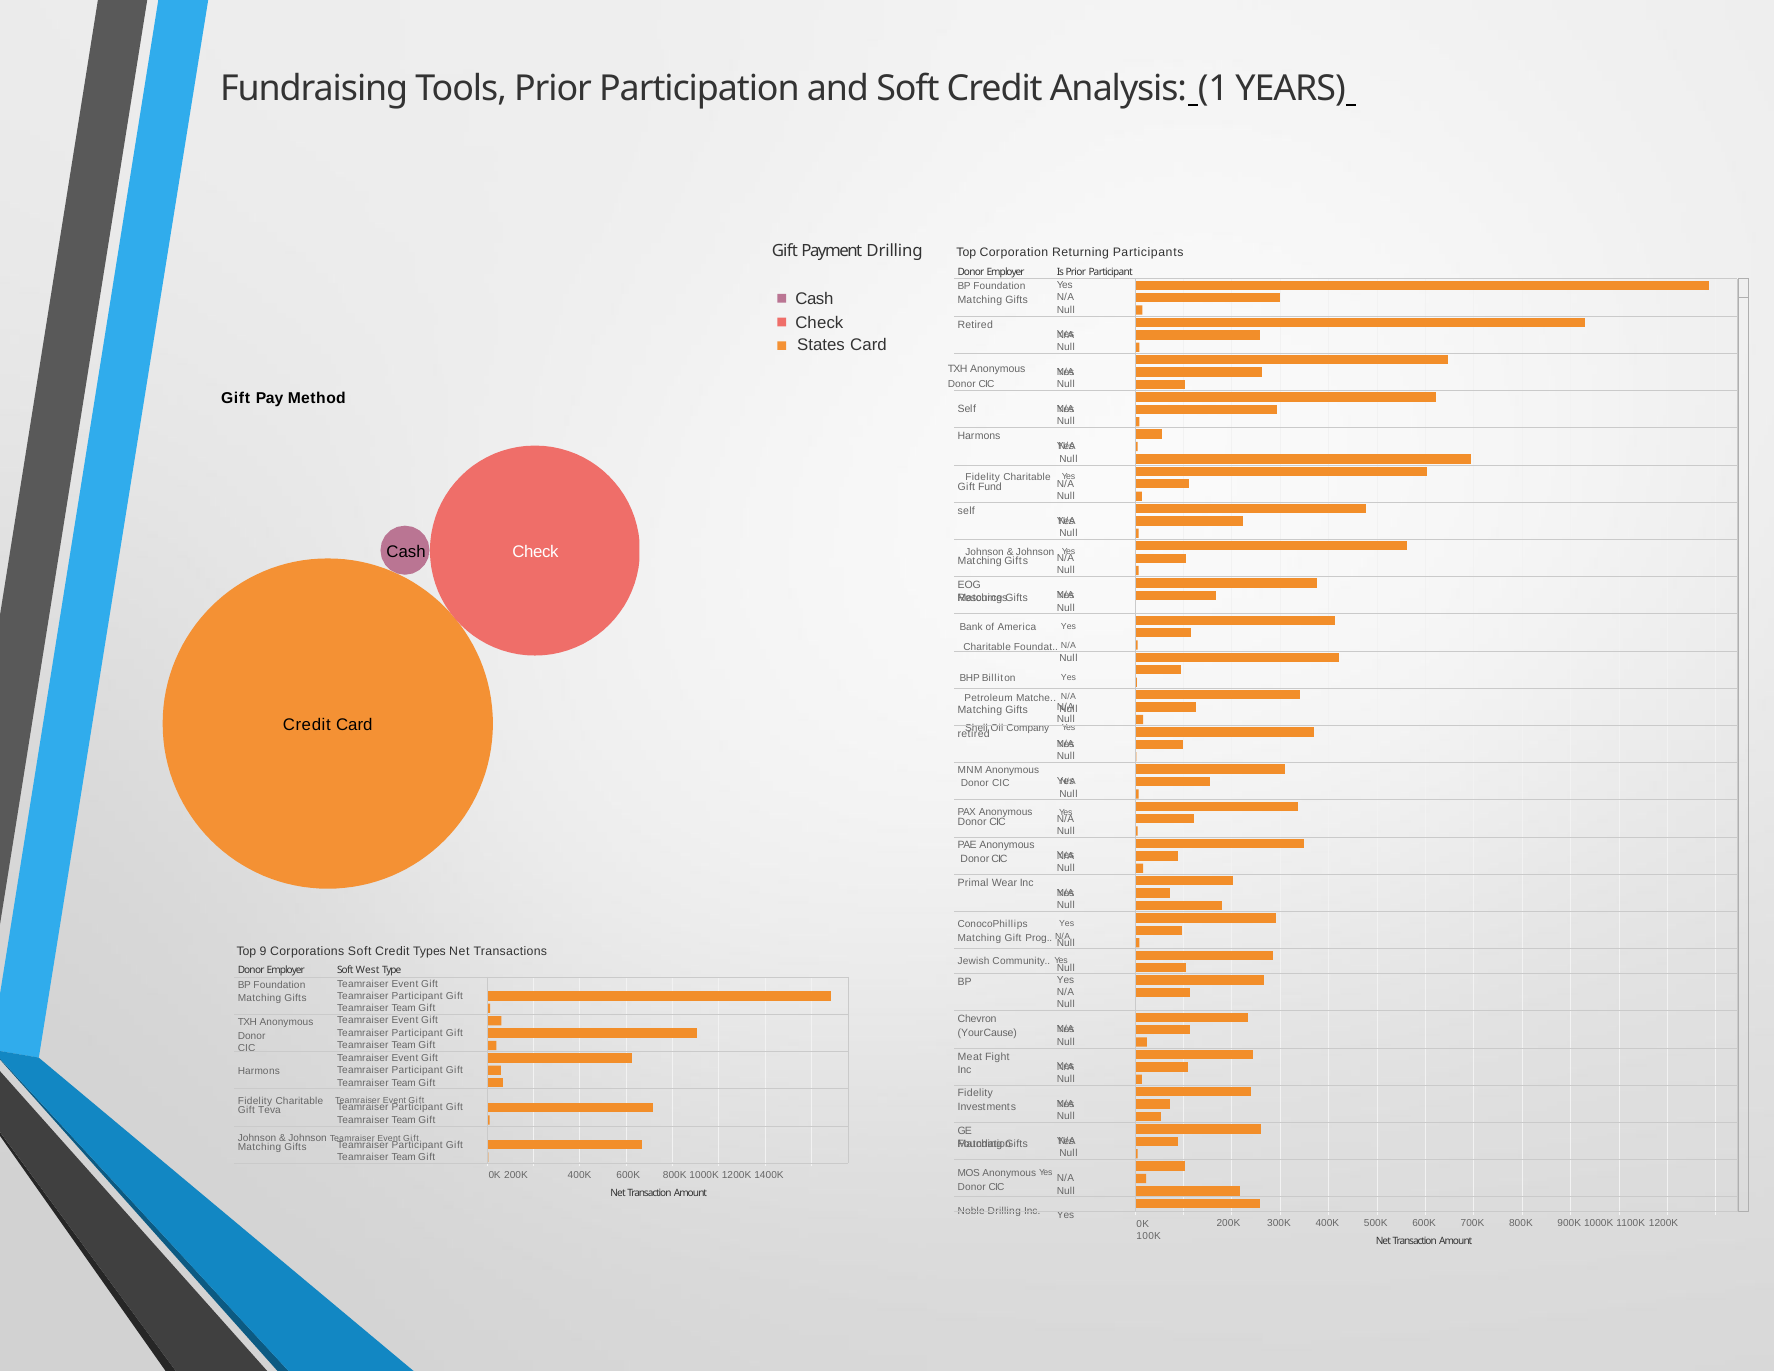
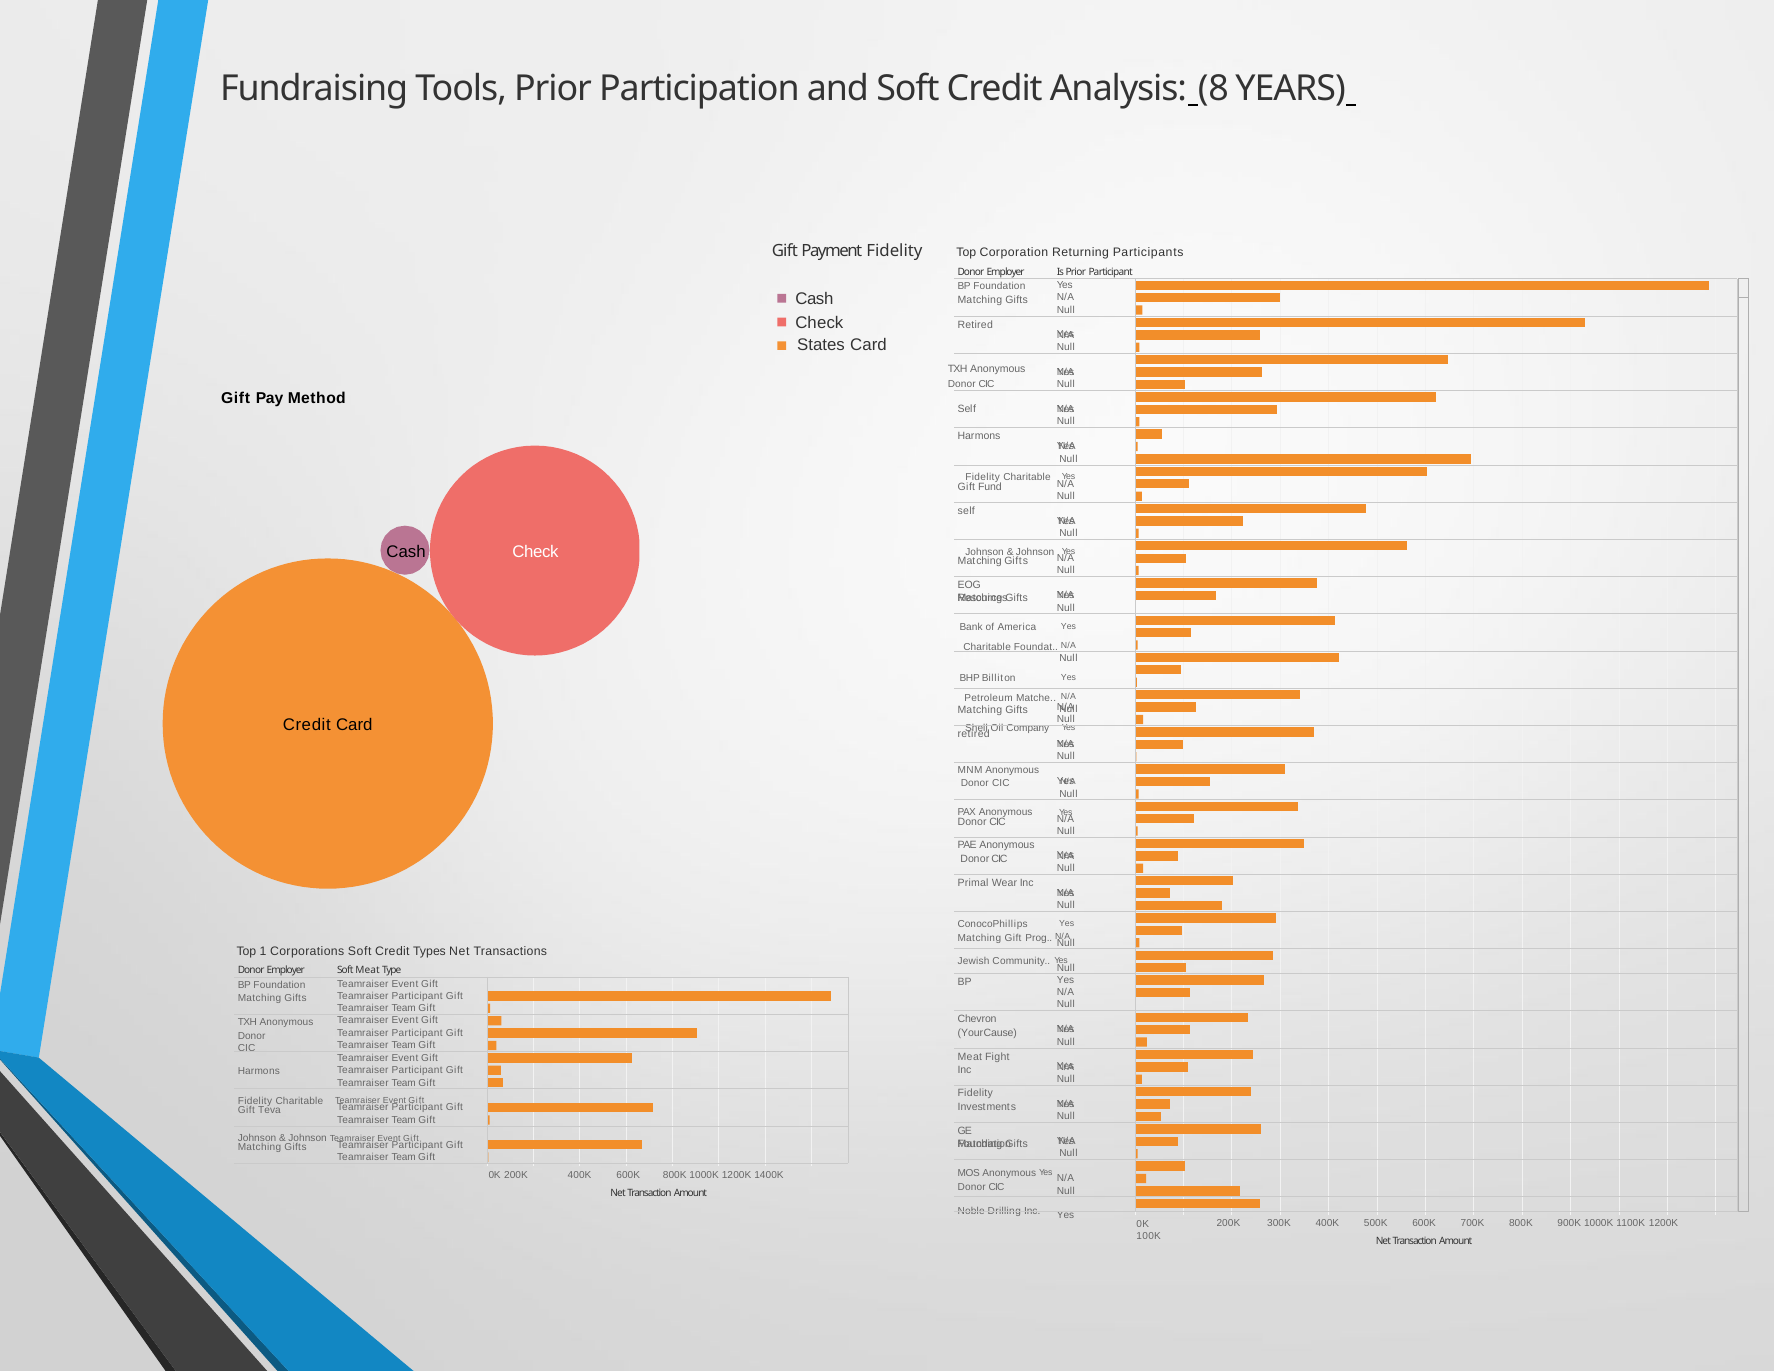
1: 1 -> 8 (1213, 89)
Payment Drilling: Drilling -> Fidelity (894, 251)
9: 9 -> 1 (263, 951)
Soft West: West -> Meat (368, 970)
